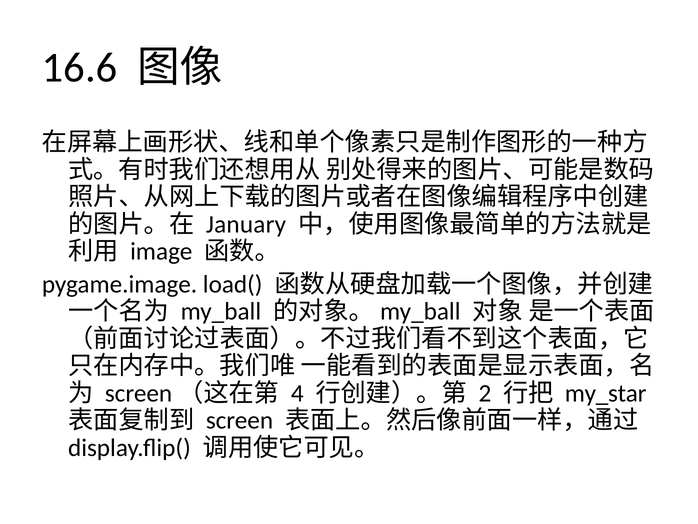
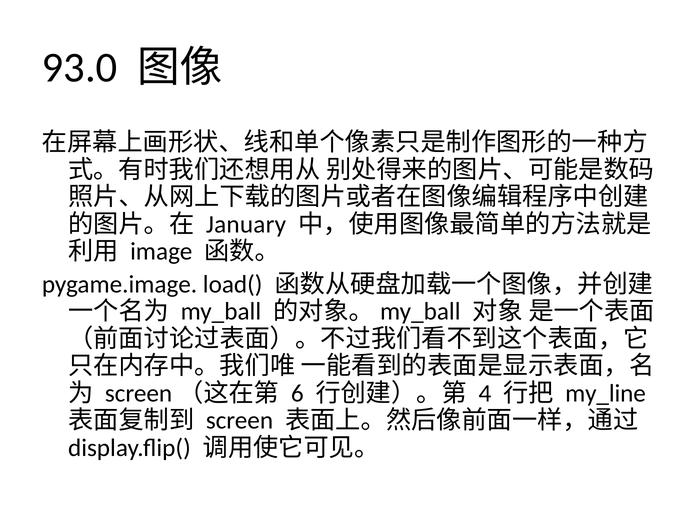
16.6: 16.6 -> 93.0 (80, 68)
4: 4 -> 6 (297, 393)
2: 2 -> 4 (485, 393)
my_star: my_star -> my_line (606, 393)
